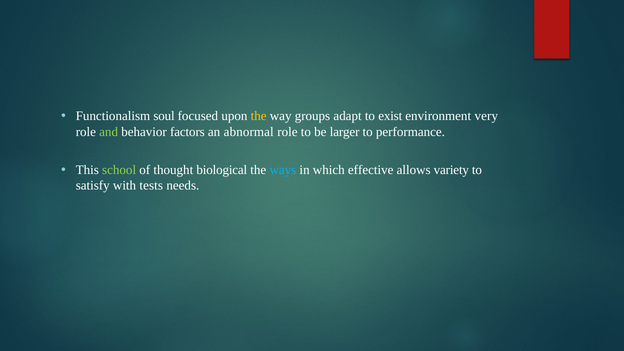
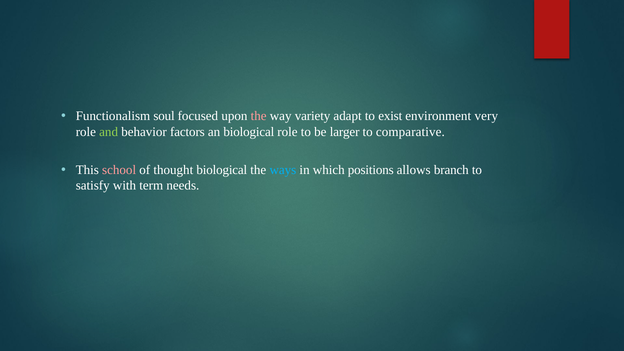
the colour: yellow -> pink (259, 116)
groups: groups -> variety (313, 116)
an abnormal: abnormal -> biological (249, 132)
performance: performance -> comparative (410, 132)
school colour: light green -> pink (119, 170)
effective: effective -> positions (371, 170)
variety: variety -> branch (451, 170)
tests: tests -> term (151, 186)
